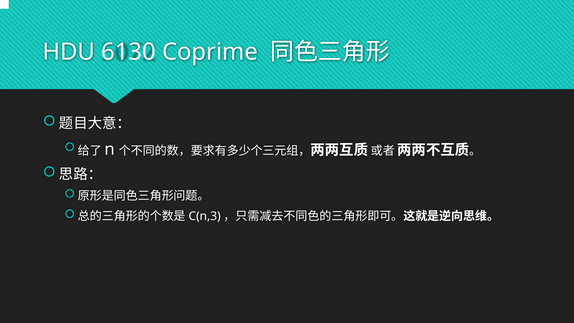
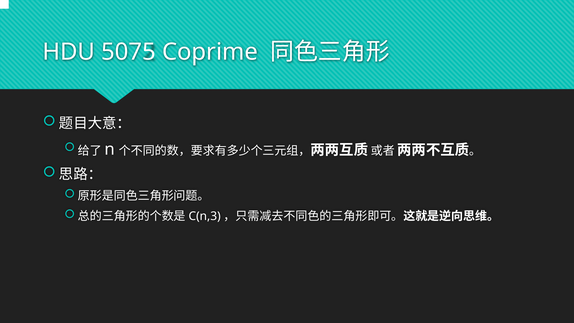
6130: 6130 -> 5075 (129, 52)
